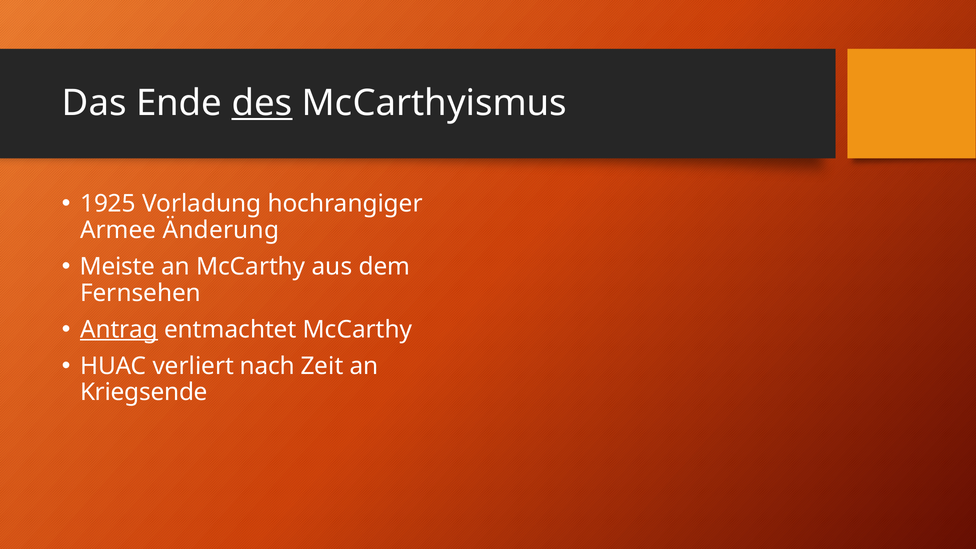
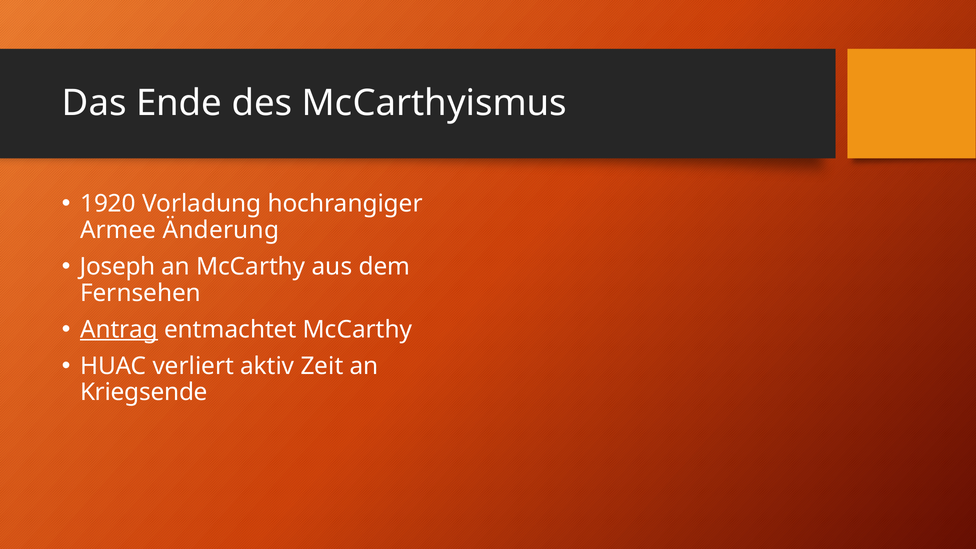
des underline: present -> none (262, 103)
1925: 1925 -> 1920 (108, 204)
Meiste: Meiste -> Joseph (118, 267)
nach: nach -> aktiv (267, 366)
